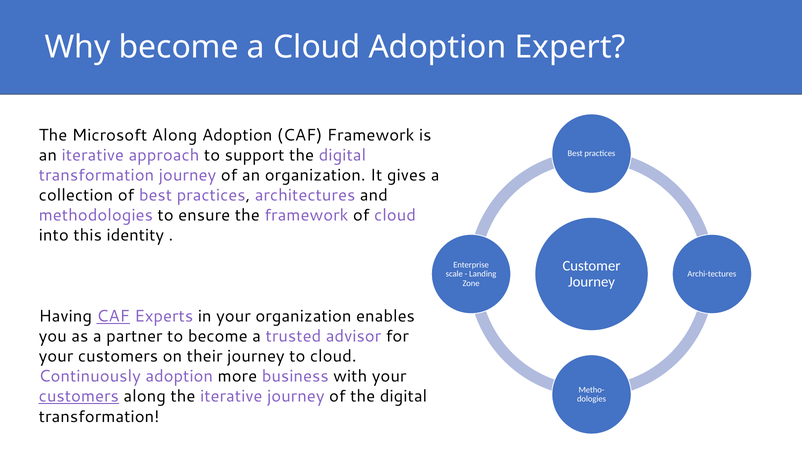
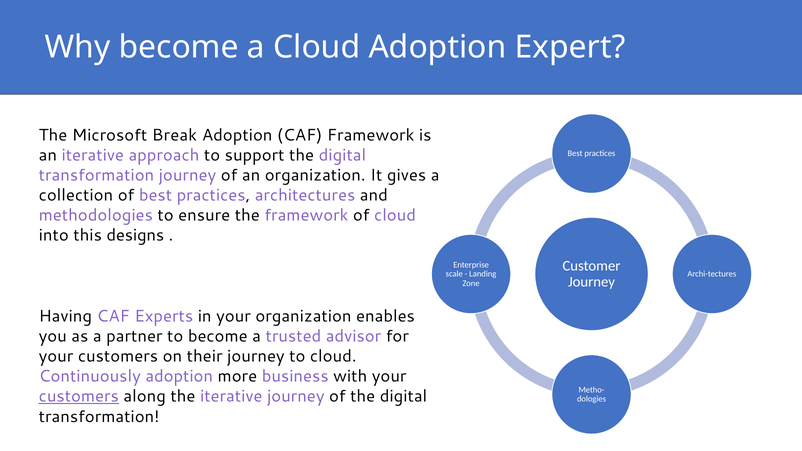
Microsoft Along: Along -> Break (174, 135)
identity: identity -> designs (135, 235)
CAF underline: present -> none (113, 316)
